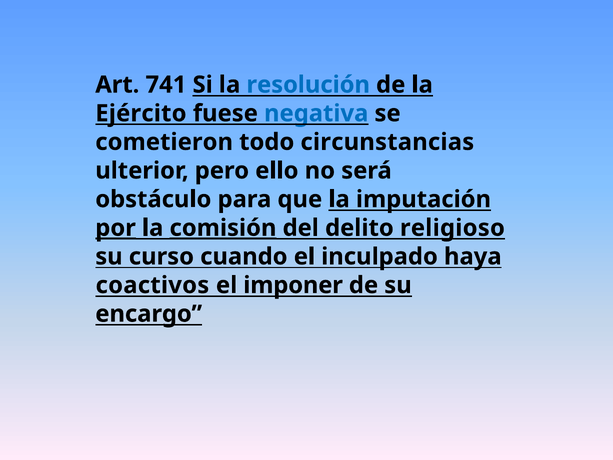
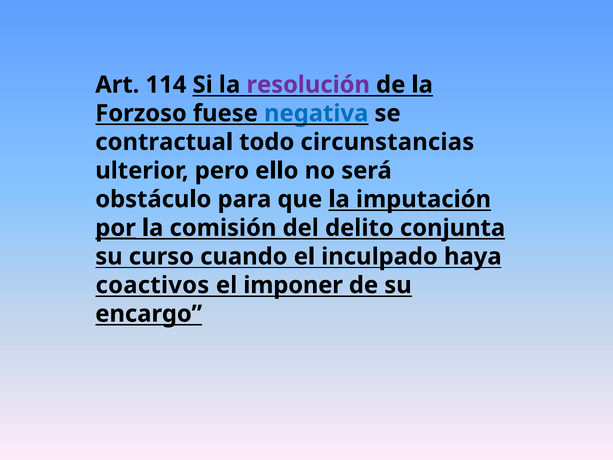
741: 741 -> 114 (166, 85)
resolución colour: blue -> purple (308, 85)
Ejército: Ejército -> Forzoso (141, 113)
cometieron: cometieron -> contractual (164, 142)
comisión underline: present -> none (223, 228)
religioso: religioso -> conjunta (453, 228)
